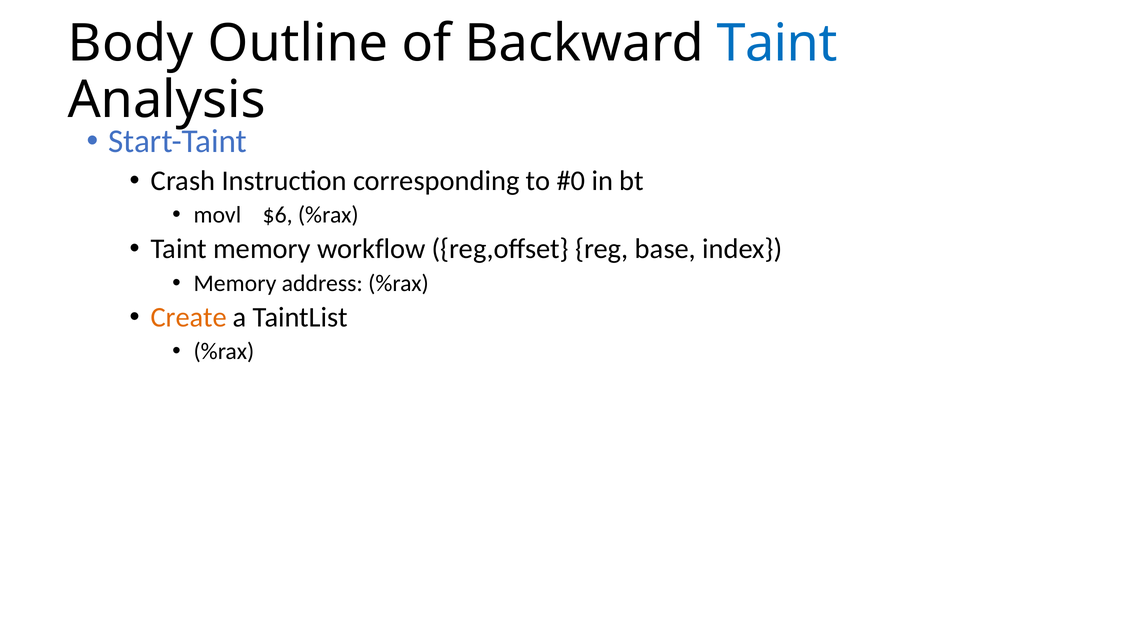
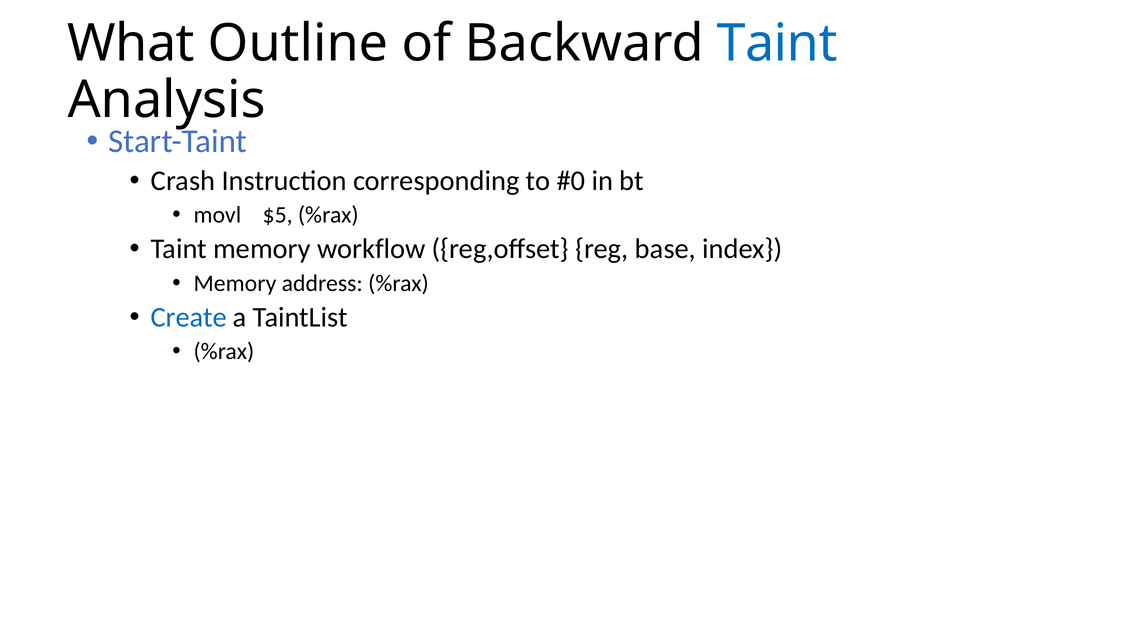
Body: Body -> What (131, 44)
$6: $6 -> $5 (278, 215)
Create colour: orange -> blue (189, 317)
